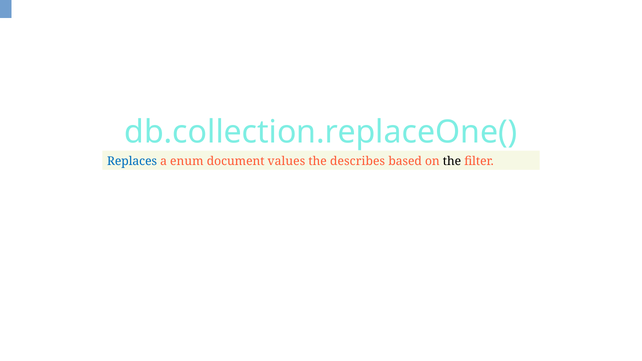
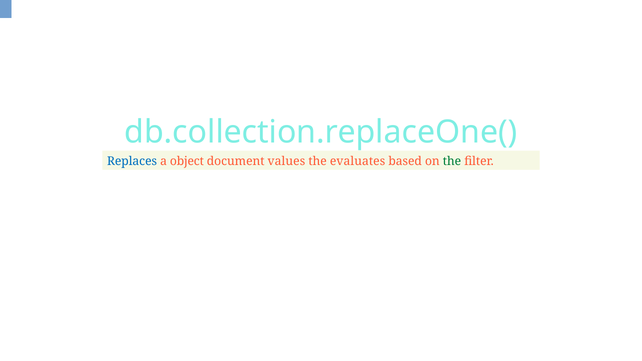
enum: enum -> object (187, 161)
describes: describes -> evaluates (358, 161)
the colour: black -> green (452, 161)
